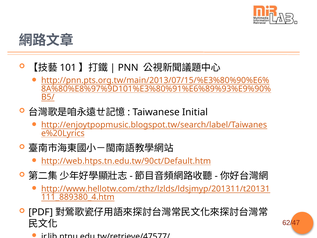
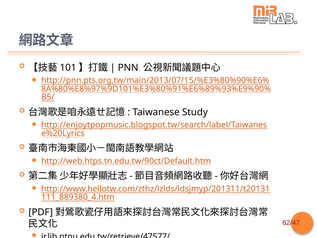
Initial: Initial -> Study (195, 112)
